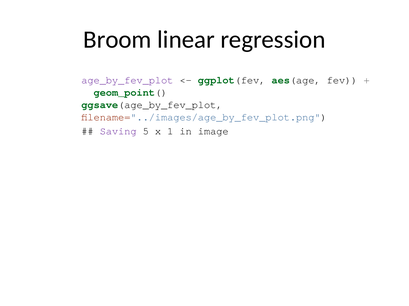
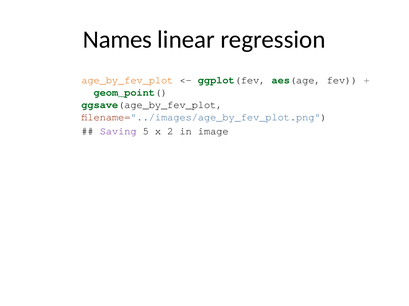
Broom: Broom -> Names (117, 40)
age_by_fev_plot colour: purple -> orange (127, 80)
1: 1 -> 2 (170, 132)
